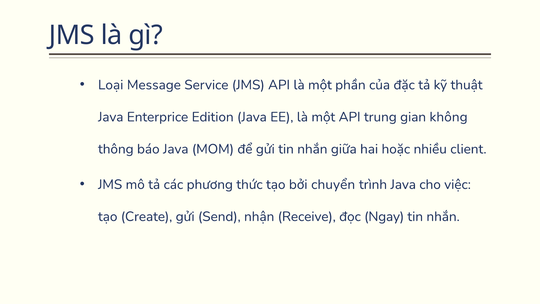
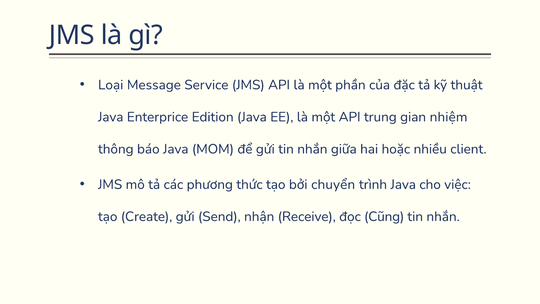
không: không -> nhiệm (449, 117)
Ngay: Ngay -> Cũng (384, 216)
